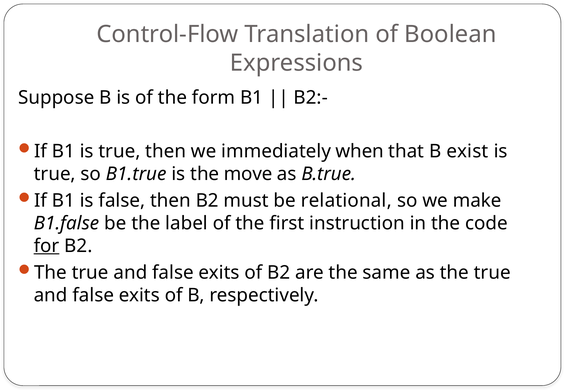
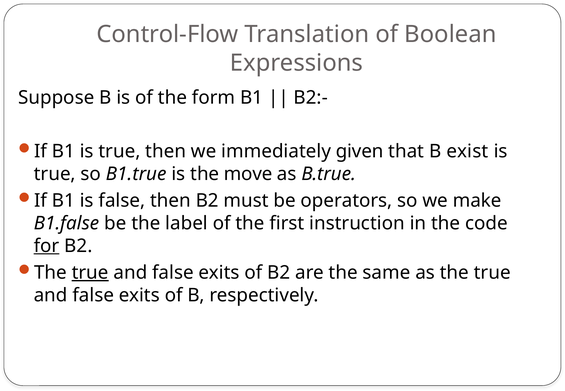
when: when -> given (360, 151)
relational: relational -> operators (346, 201)
true underline: none -> present (90, 273)
